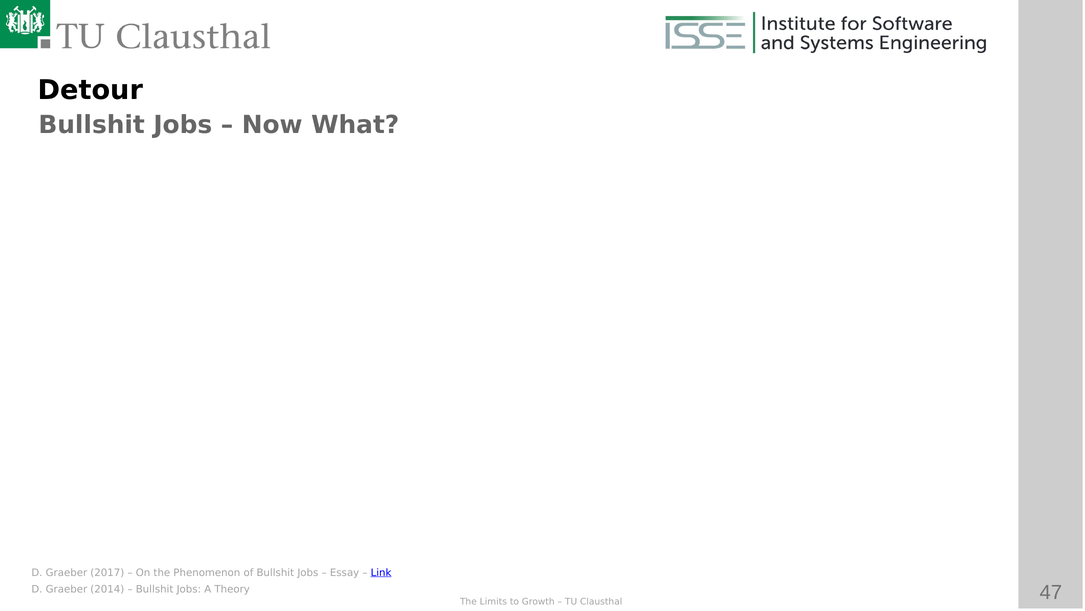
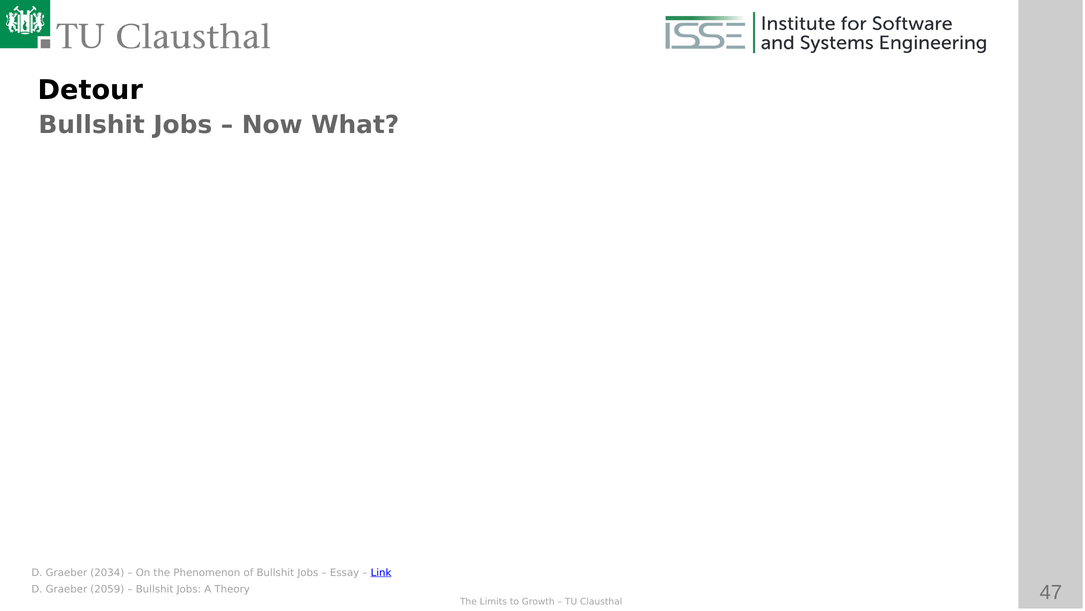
2017: 2017 -> 2034 (107, 572)
2014: 2014 -> 2059 (107, 589)
